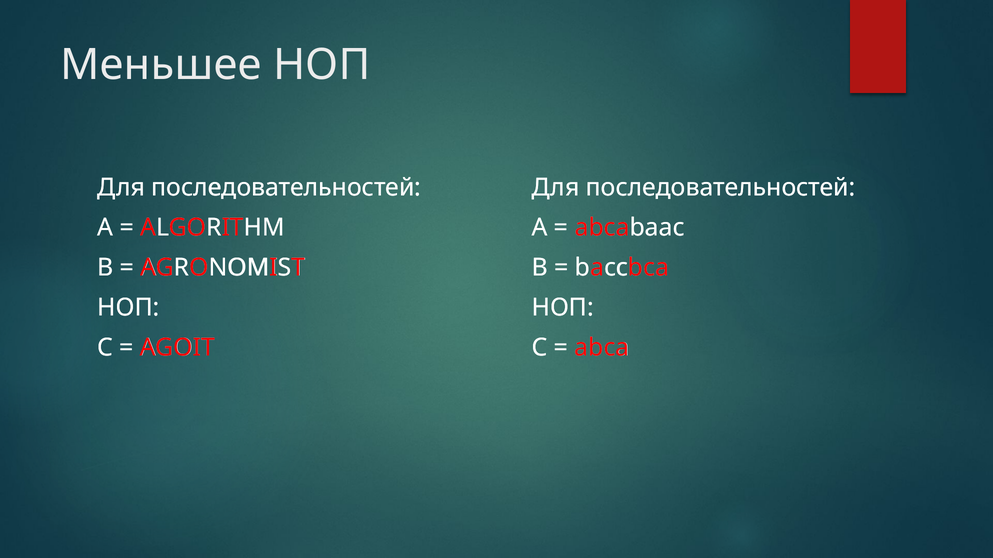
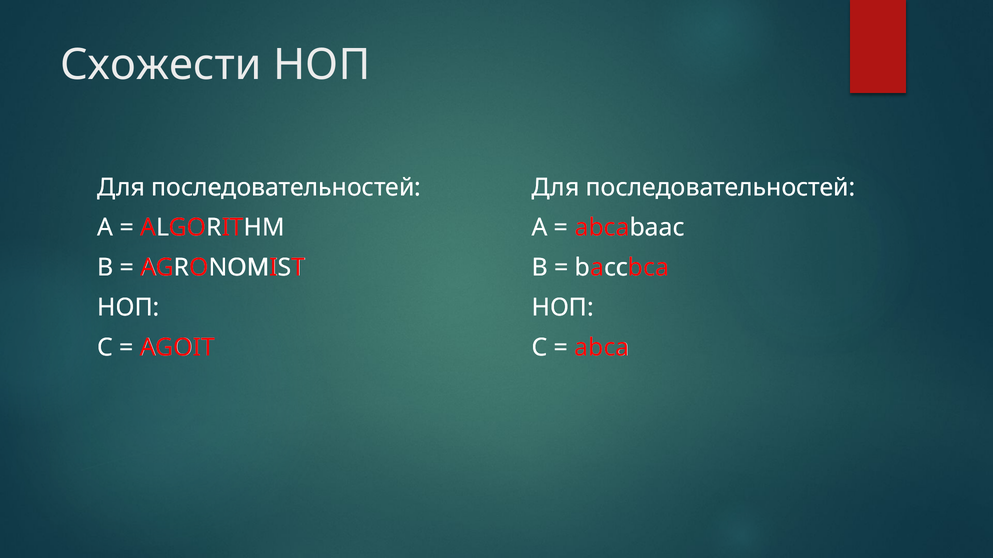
Меньшее: Меньшее -> Схожести (161, 65)
